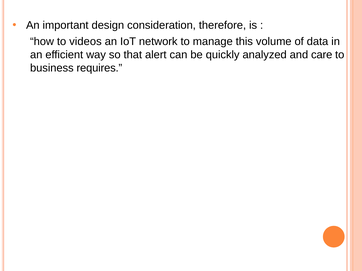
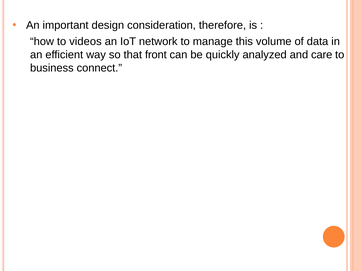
alert: alert -> front (156, 55)
requires: requires -> connect (99, 68)
